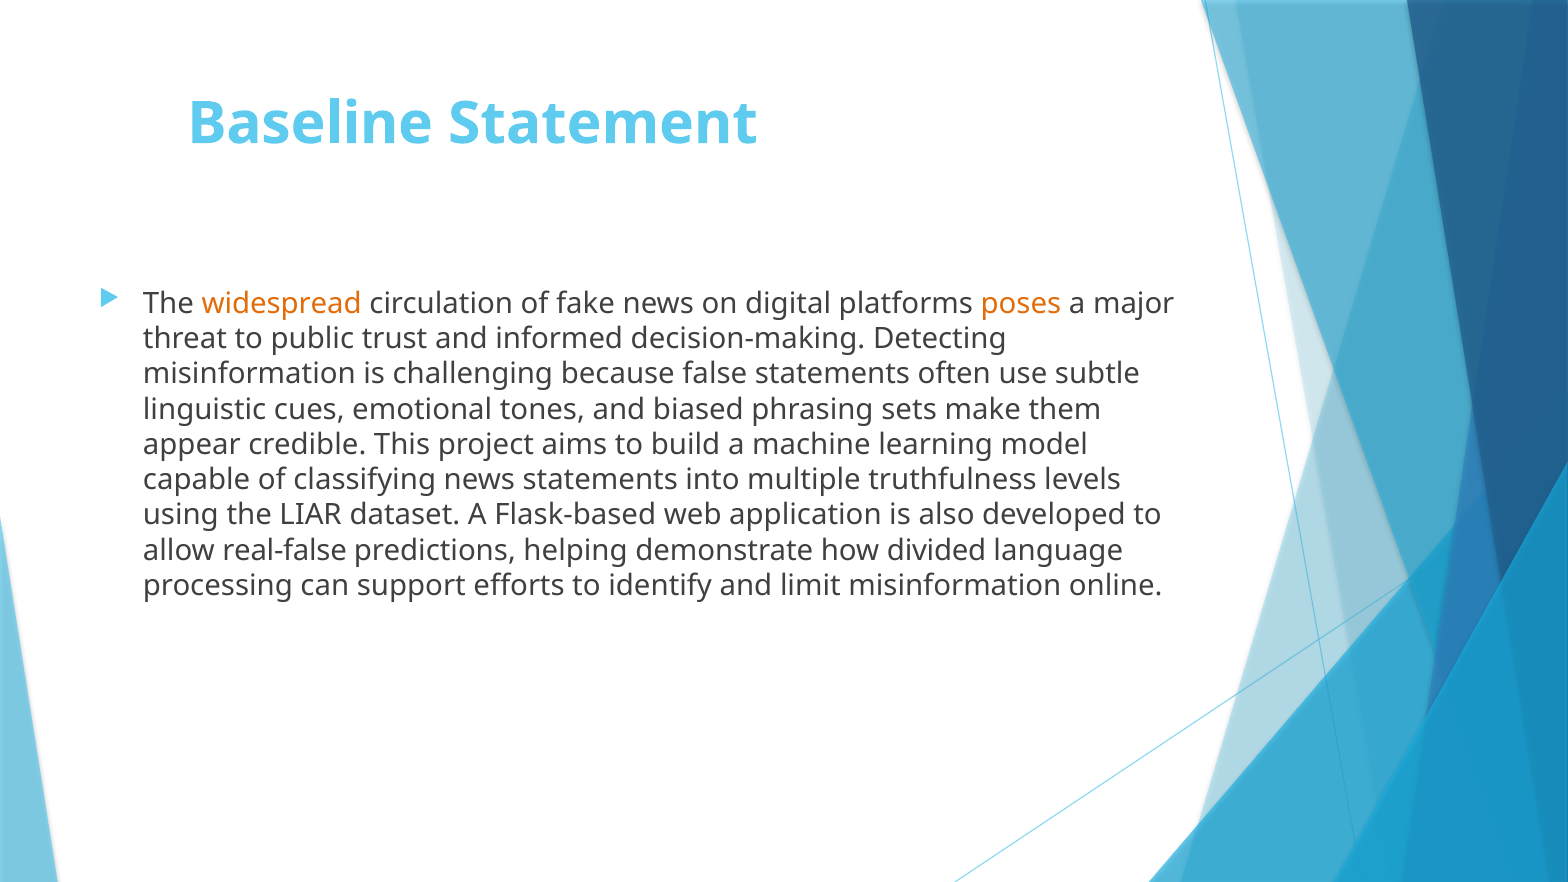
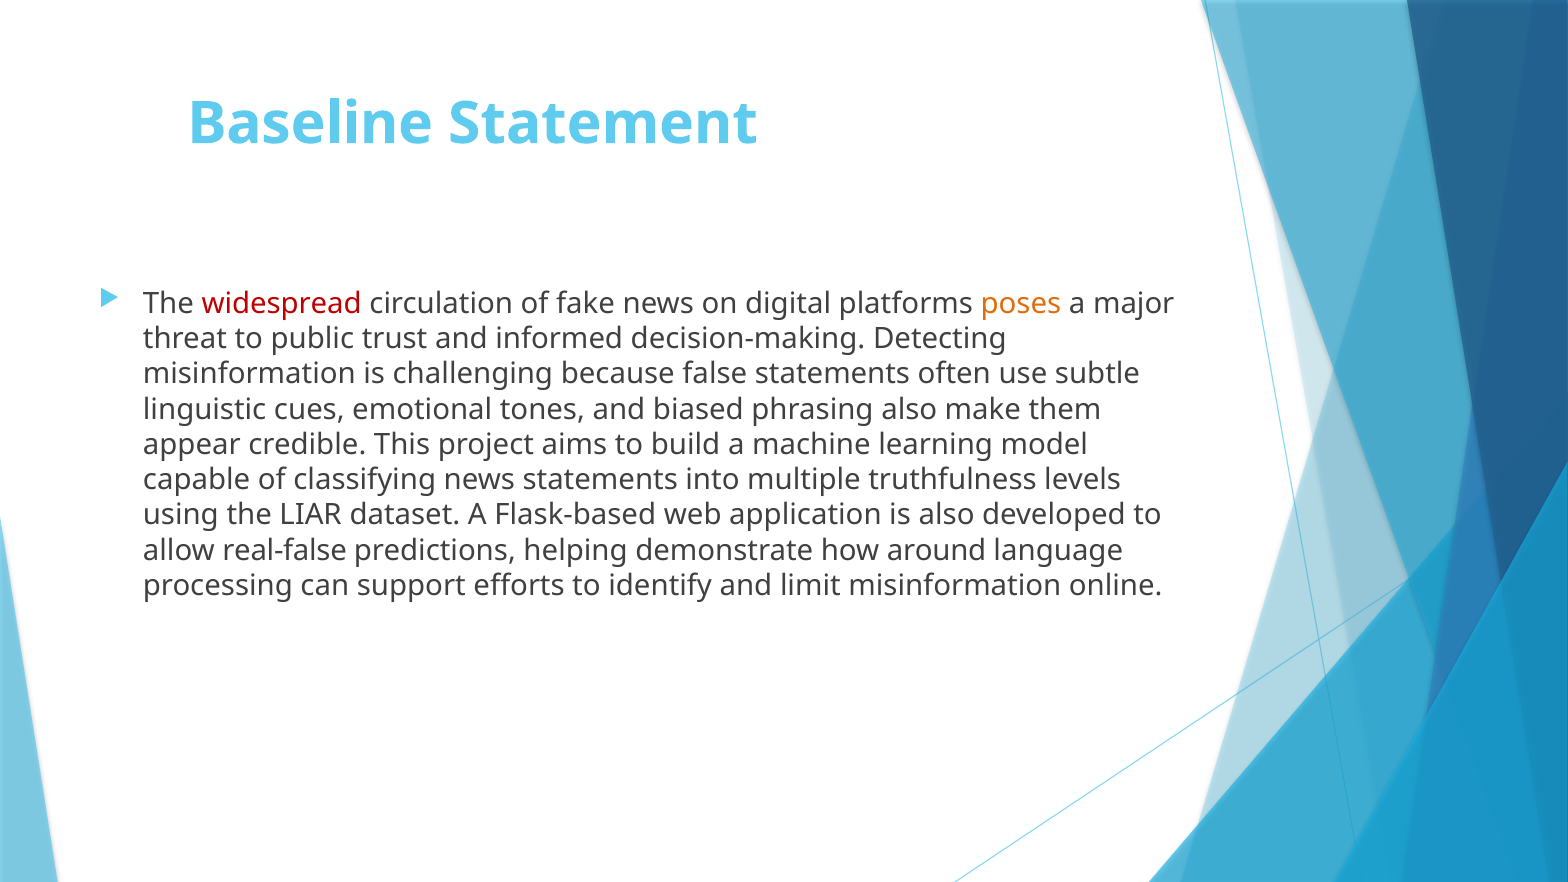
widespread colour: orange -> red (282, 303)
phrasing sets: sets -> also (909, 409)
divided: divided -> around (937, 550)
